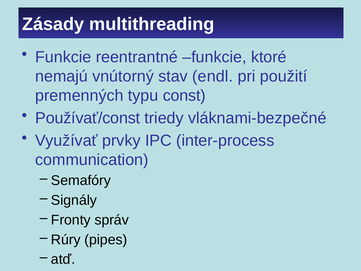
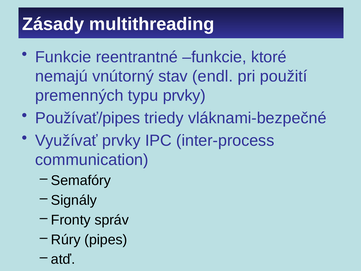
typu const: const -> prvky (184, 96)
Používať/const: Používať/const -> Používať/pipes (88, 118)
